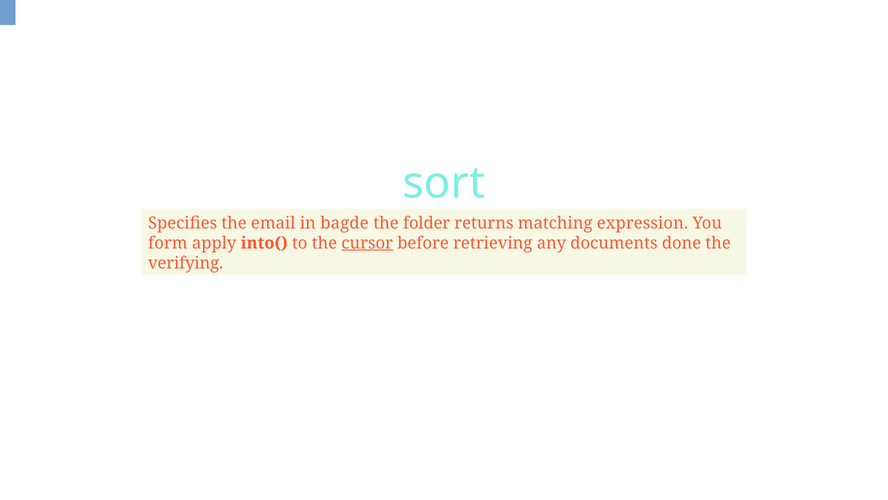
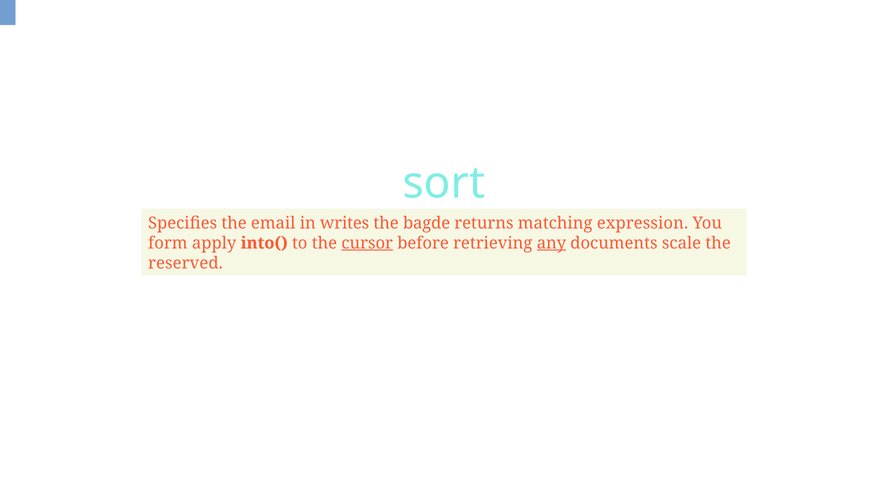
bagde: bagde -> writes (345, 223)
folder: folder -> bagde (427, 223)
any underline: none -> present (551, 243)
done: done -> scale (682, 243)
verifying: verifying -> reserved (185, 263)
